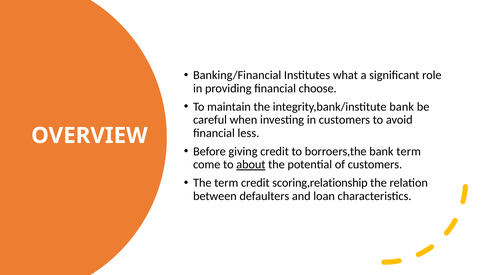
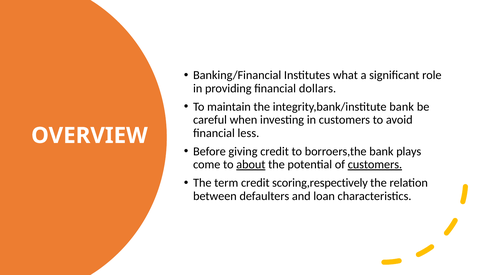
choose: choose -> dollars (318, 88)
bank term: term -> plays (409, 151)
customers underline: none -> present (375, 164)
scoring,relationship: scoring,relationship -> scoring,respectively (320, 183)
